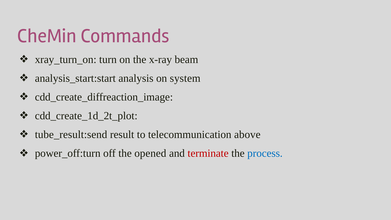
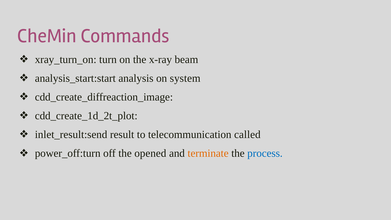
tube_result:send: tube_result:send -> inlet_result:send (71, 135)
above: above -> called (247, 135)
terminate colour: red -> orange (208, 153)
